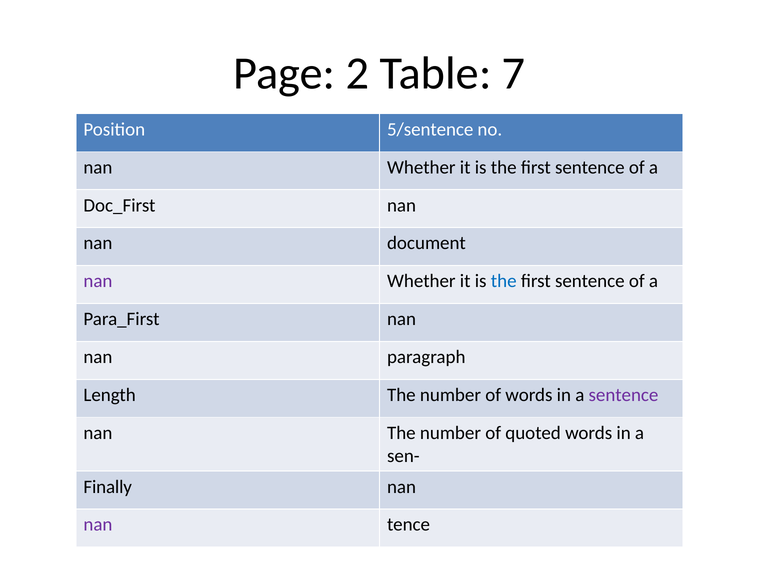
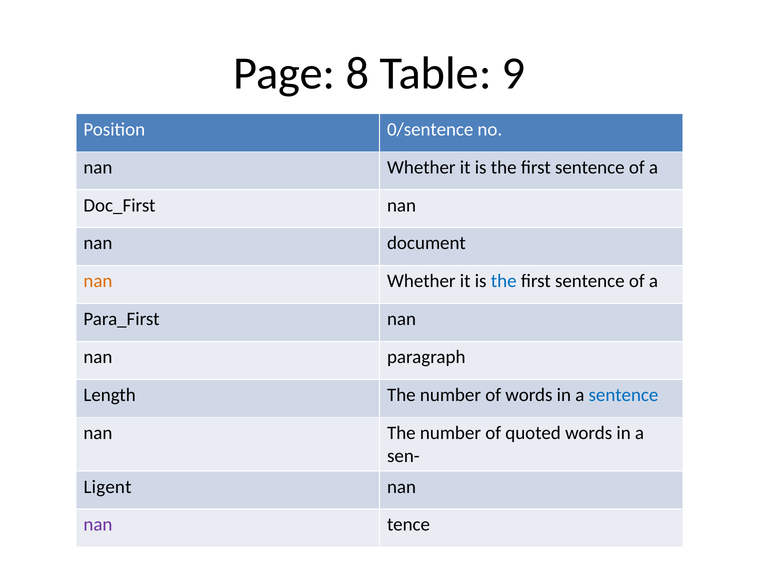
2: 2 -> 8 (358, 73)
7: 7 -> 9 (514, 73)
5/sentence: 5/sentence -> 0/sentence (430, 129)
nan colour: purple -> orange (98, 281)
sentence colour: purple -> blue (623, 395)
Finally: Finally -> Ligent (108, 487)
